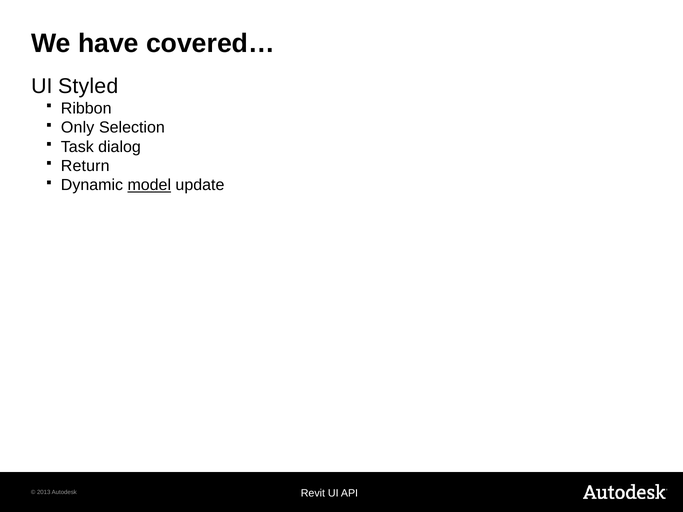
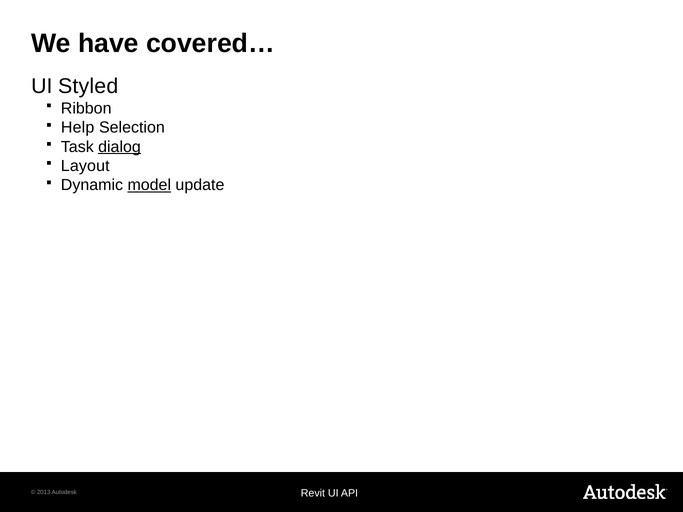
Only: Only -> Help (78, 128)
dialog underline: none -> present (120, 147)
Return: Return -> Layout (85, 166)
